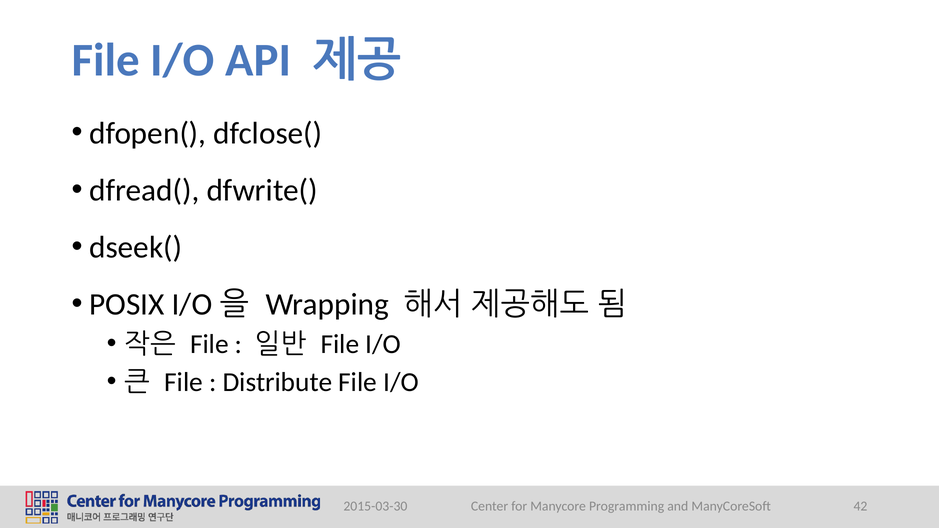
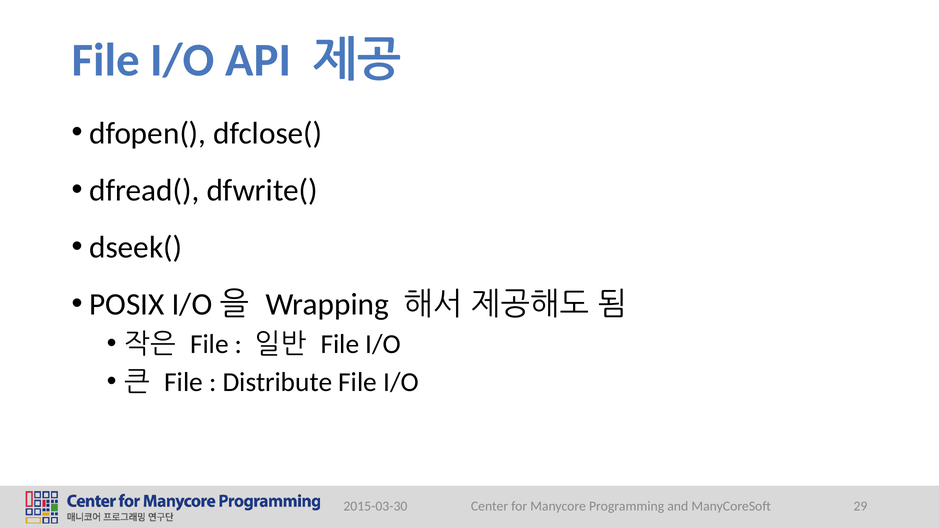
42: 42 -> 29 (860, 506)
